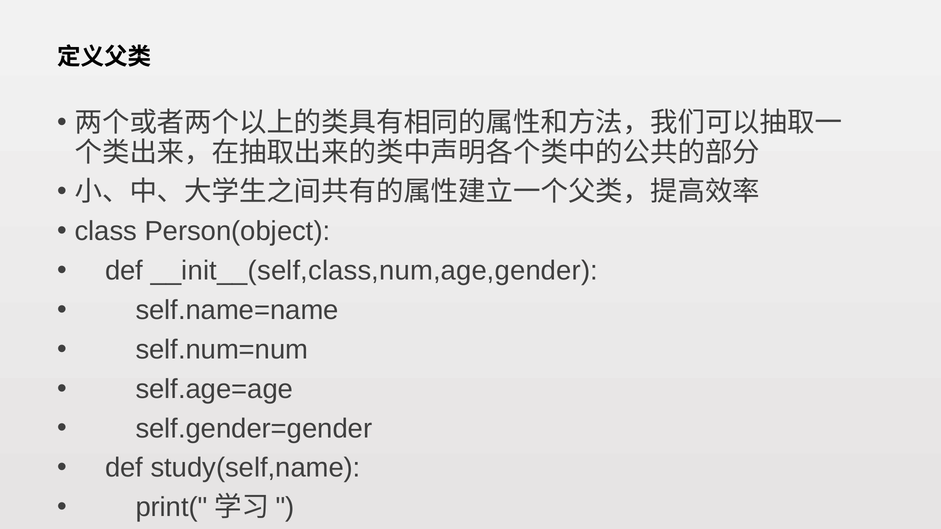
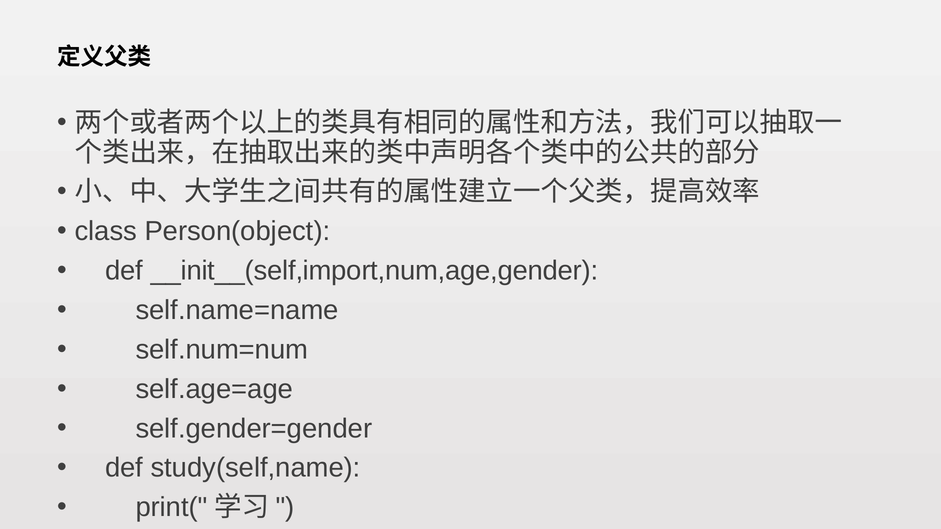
__init__(self,class,num,age,gender: __init__(self,class,num,age,gender -> __init__(self,import,num,age,gender (374, 271)
